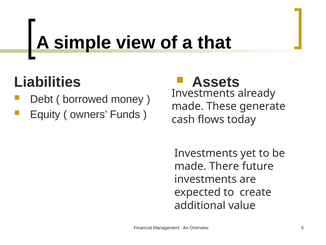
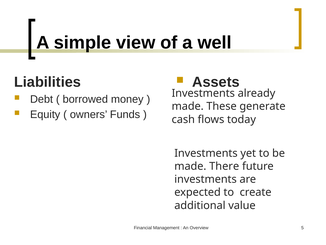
that: that -> well (215, 43)
